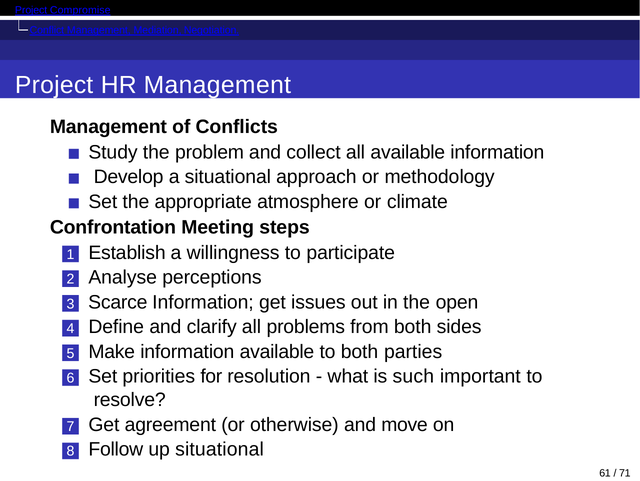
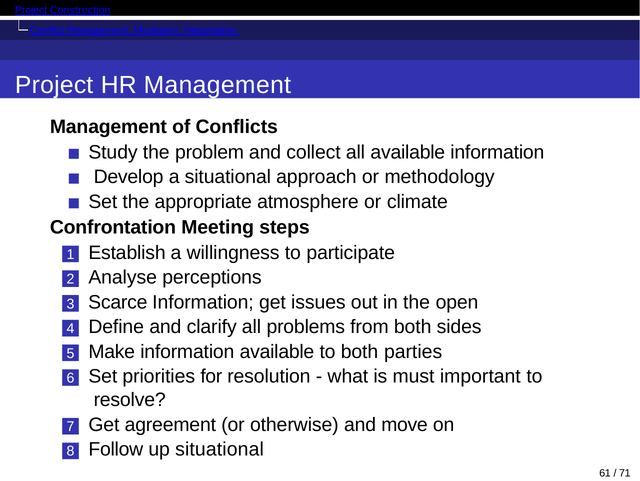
Compromise: Compromise -> Construction (80, 10)
such: such -> must (413, 376)
